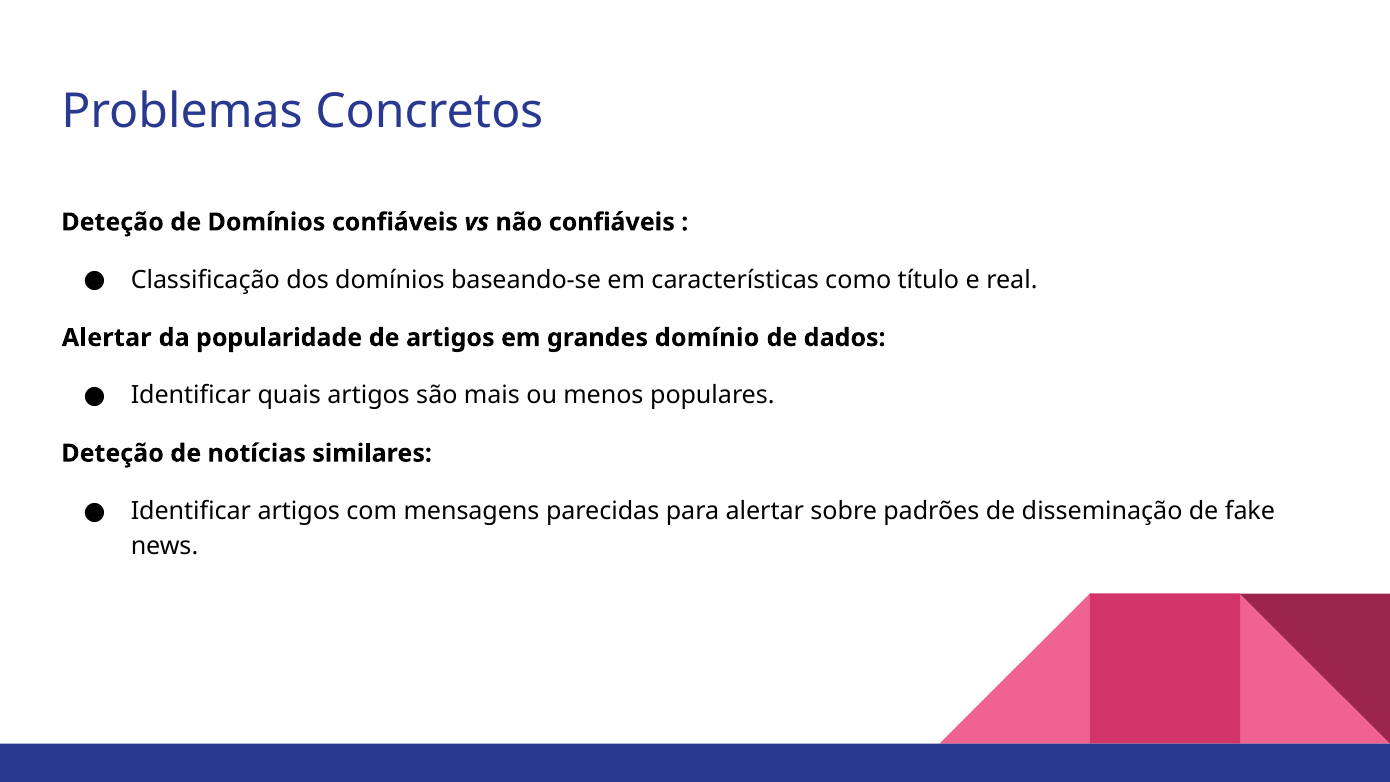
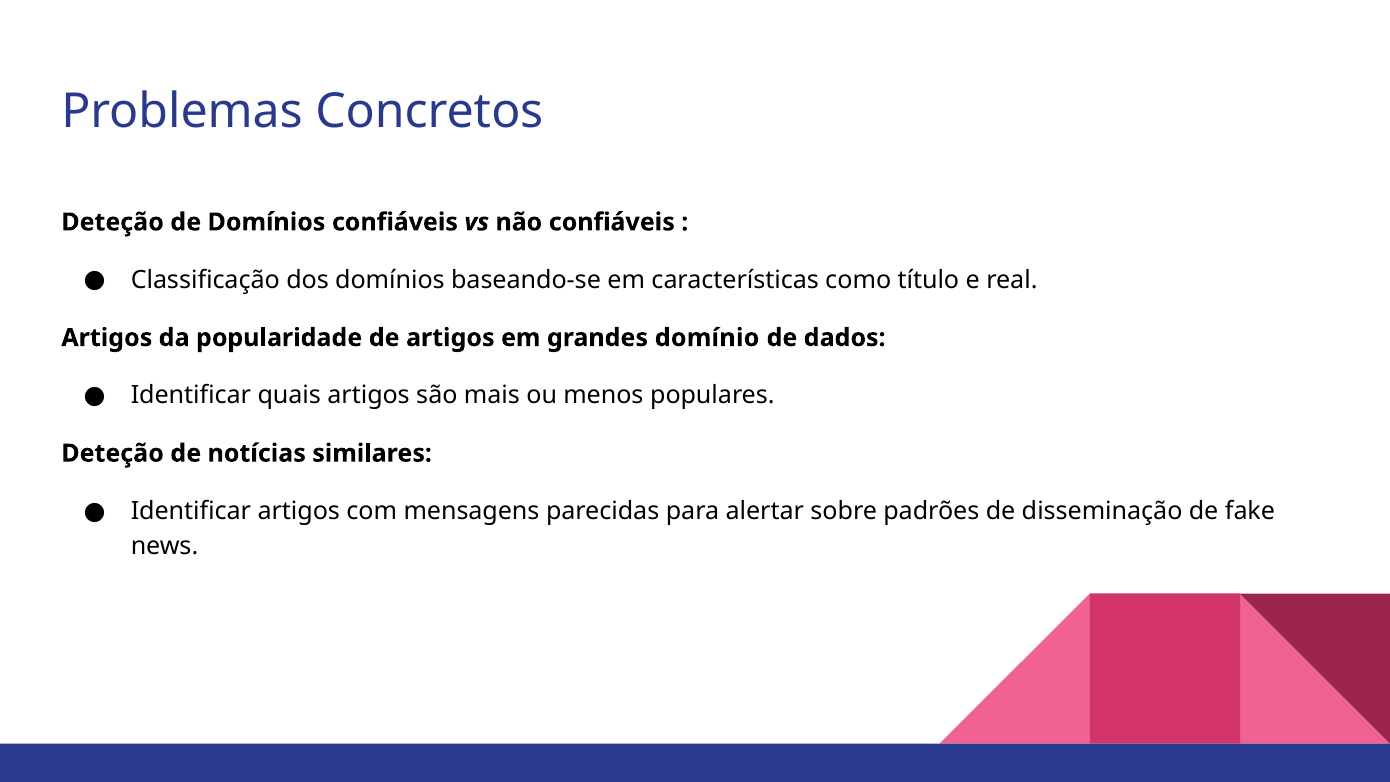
Alertar: Alertar -> Artigos (107, 338)
